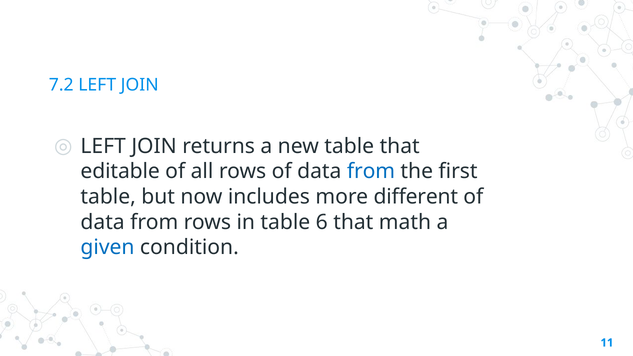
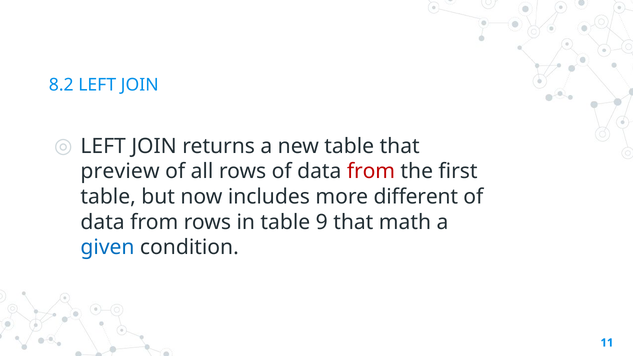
7.2: 7.2 -> 8.2 (61, 85)
editable: editable -> preview (120, 171)
from colour: blue -> red (371, 171)
6: 6 -> 9 (322, 222)
